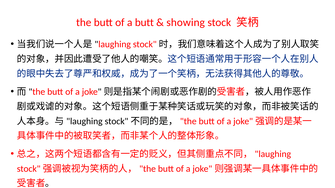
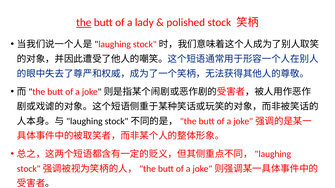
the underline: none -> present (84, 23)
a butt: butt -> lady (144, 23)
showing: showing -> polished (186, 23)
